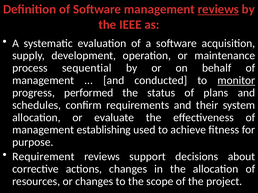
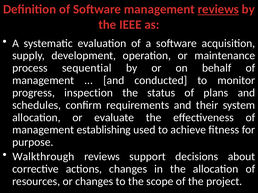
monitor underline: present -> none (236, 81)
performed: performed -> inspection (89, 93)
Requirement: Requirement -> Walkthrough (43, 157)
